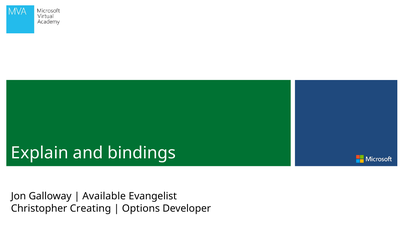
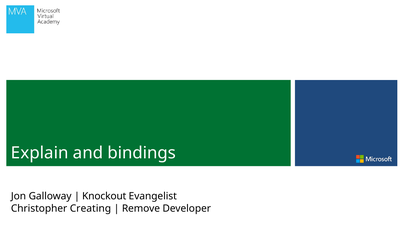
Available: Available -> Knockout (104, 196)
Options: Options -> Remove (141, 209)
